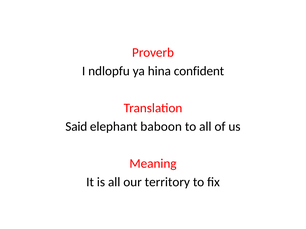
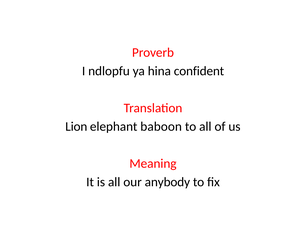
Said: Said -> Lion (76, 127)
territory: territory -> anybody (167, 182)
